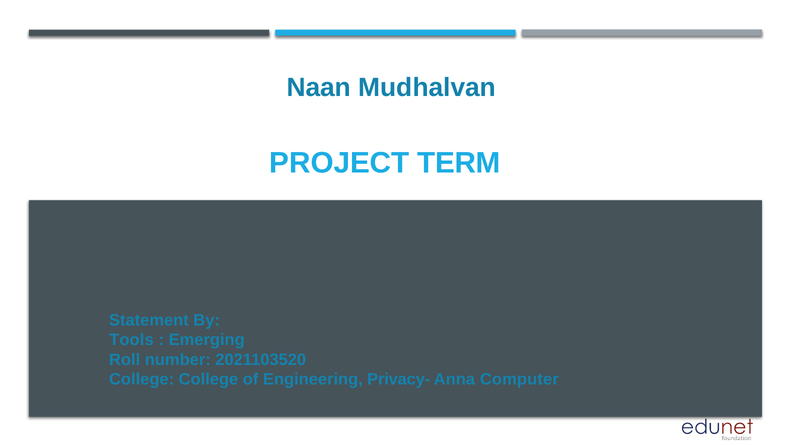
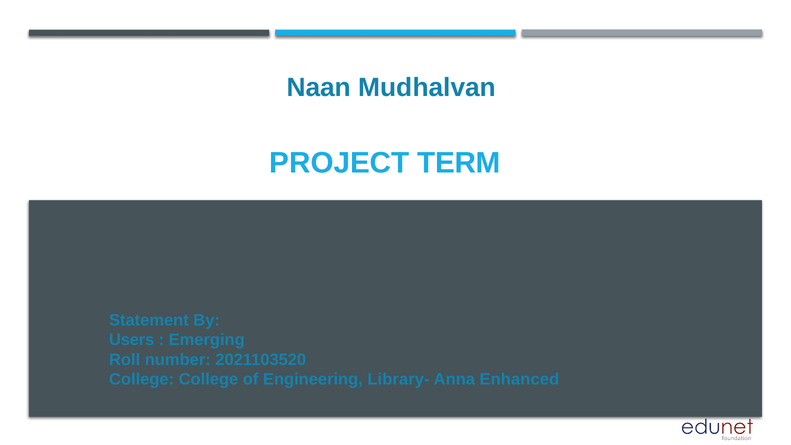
Tools: Tools -> Users (132, 340)
Privacy-: Privacy- -> Library- (399, 379)
Computer: Computer -> Enhanced (519, 379)
